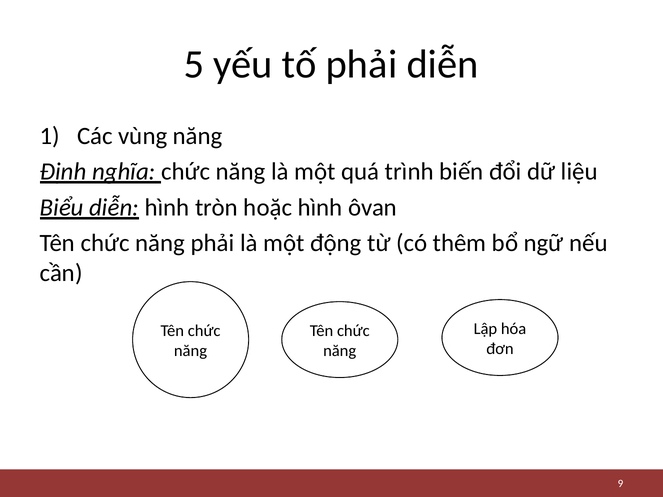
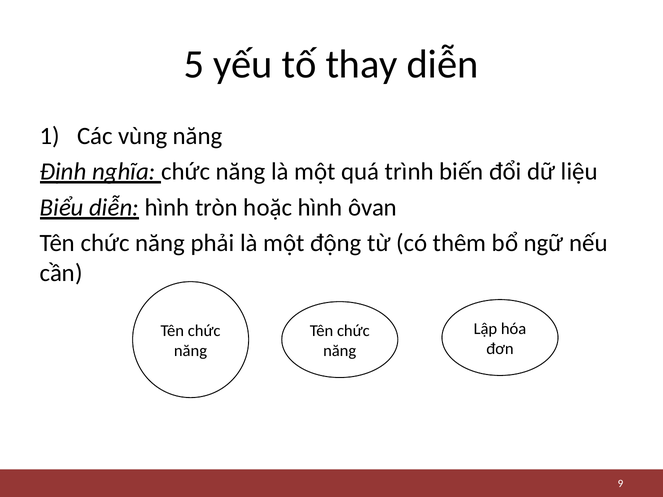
tố phải: phải -> thay (362, 64)
